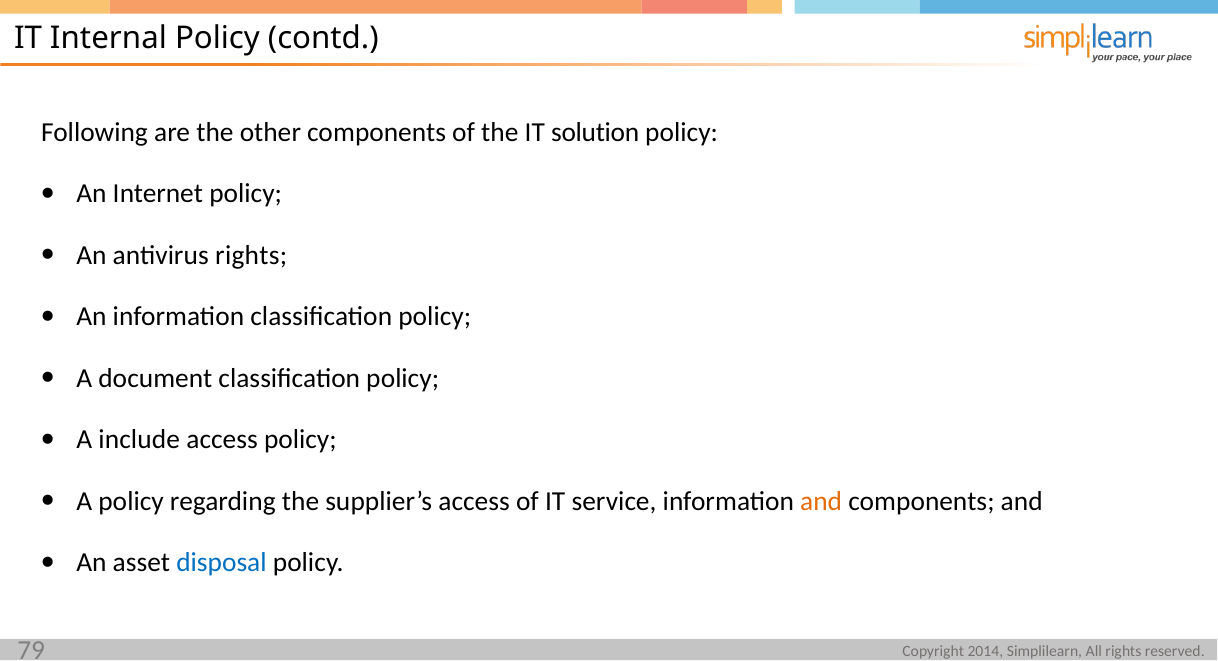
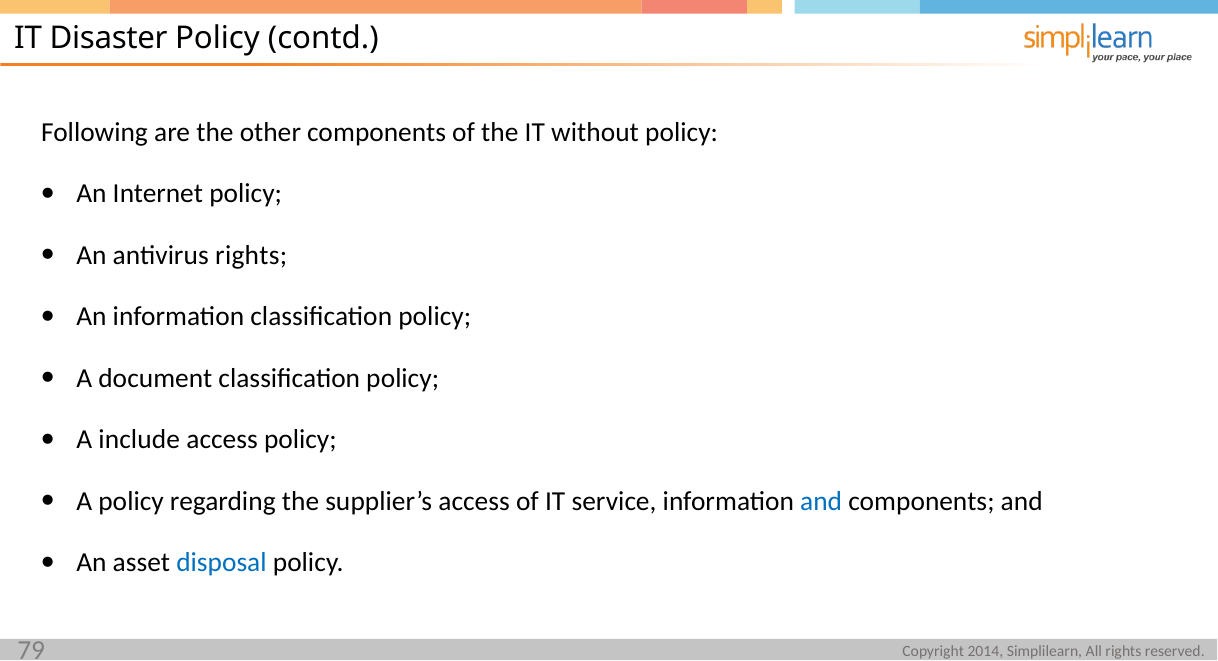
Internal: Internal -> Disaster (109, 38)
solution: solution -> without (595, 132)
and colour: orange -> blue (821, 501)
